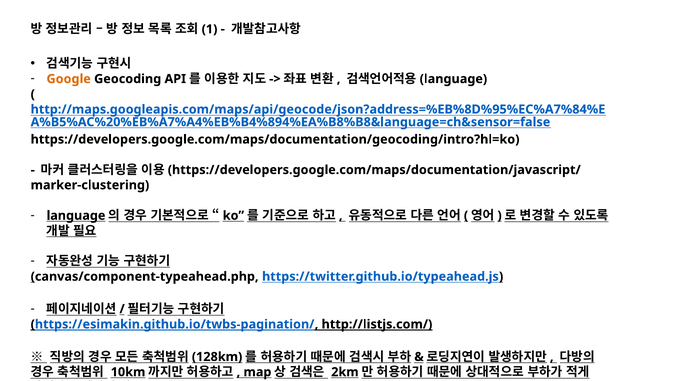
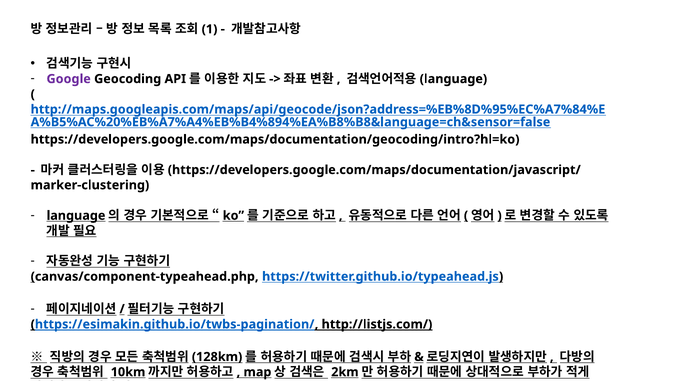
Google colour: orange -> purple (69, 79)
